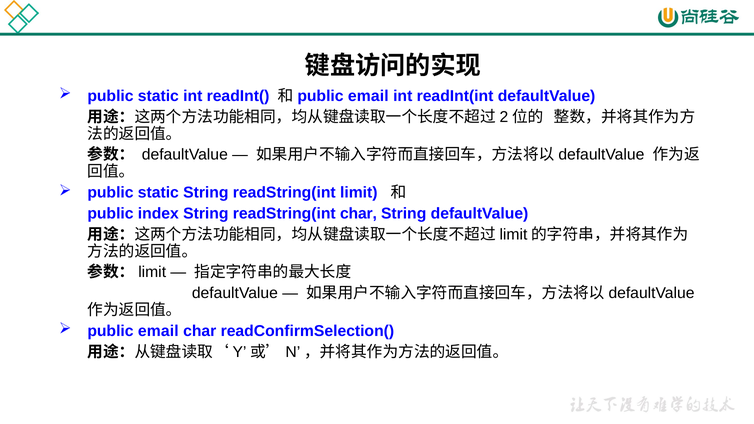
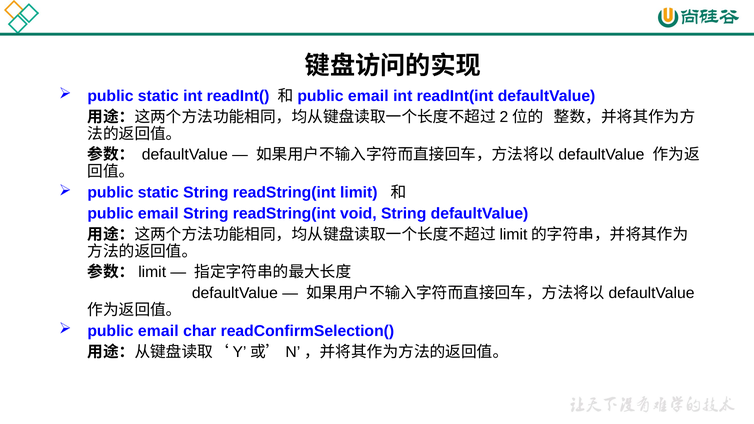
index: index -> email (158, 214)
readString(int char: char -> void (358, 214)
